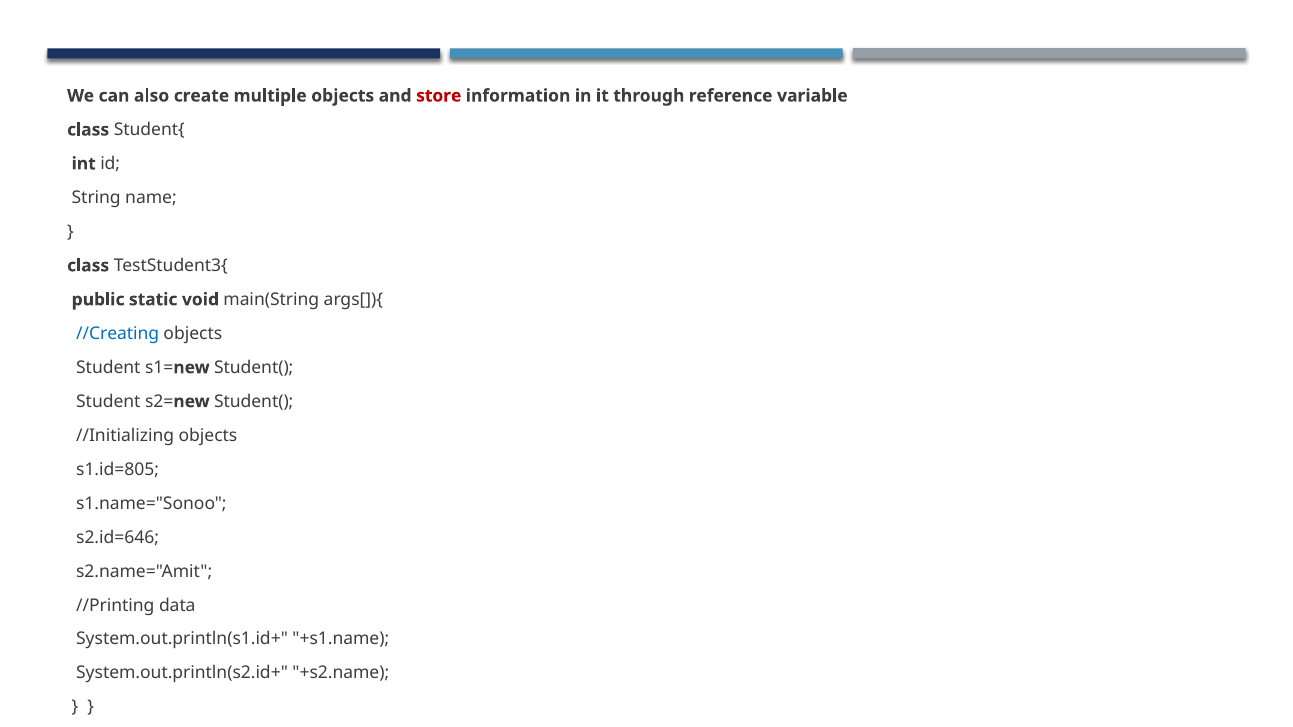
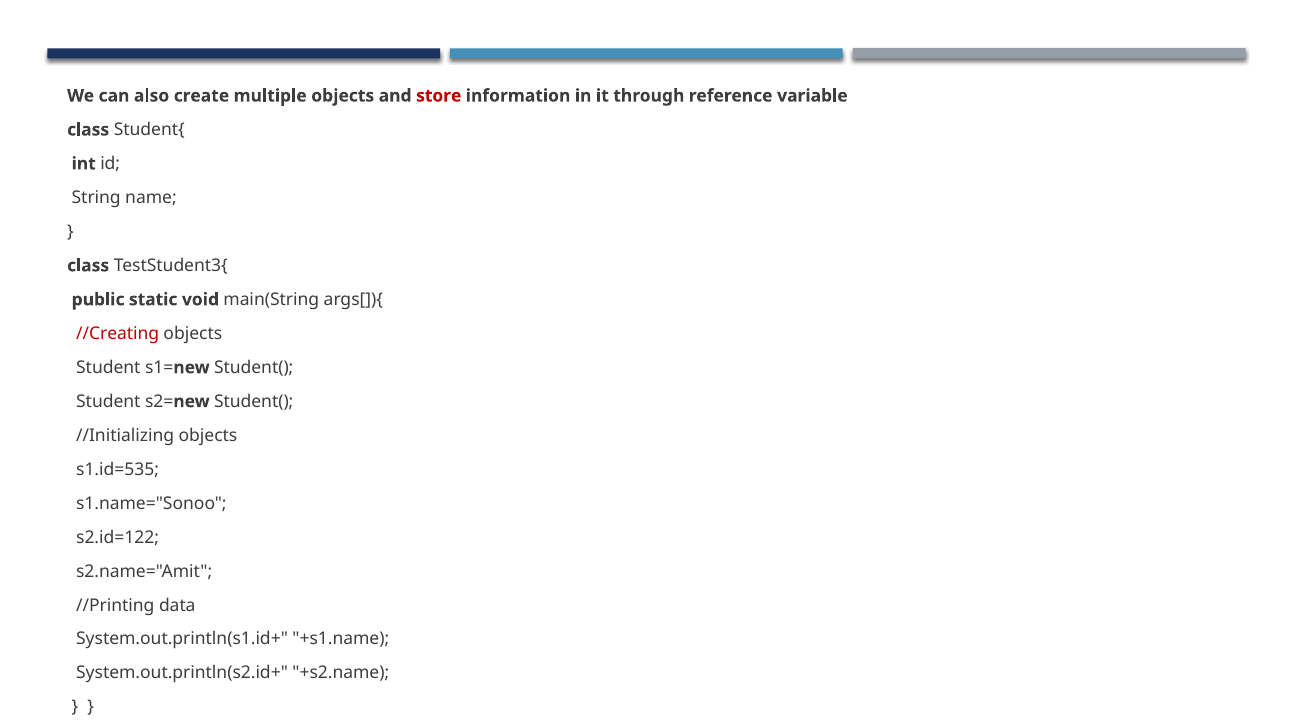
//Creating colour: blue -> red (118, 334)
s1.id=805: s1.id=805 -> s1.id=535 (118, 470)
s2.id=646: s2.id=646 -> s2.id=122 (118, 538)
